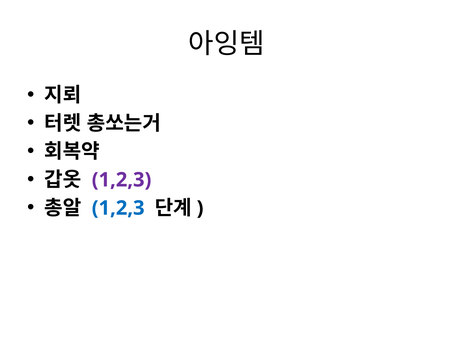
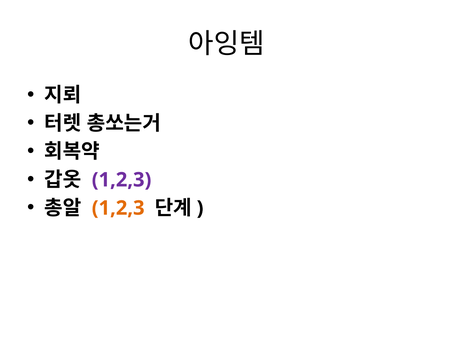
1,2,3 colour: blue -> orange (118, 208)
